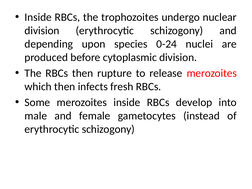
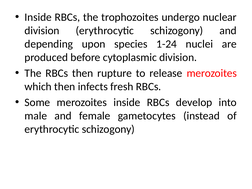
0-24: 0-24 -> 1-24 (167, 44)
